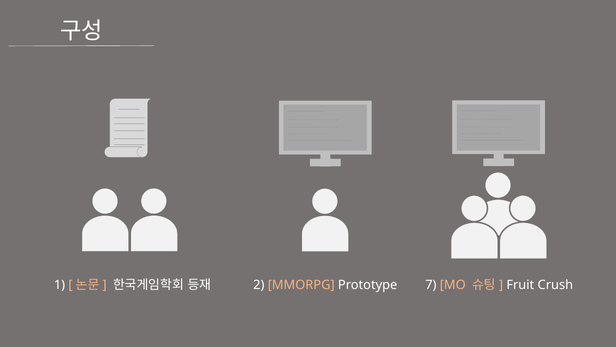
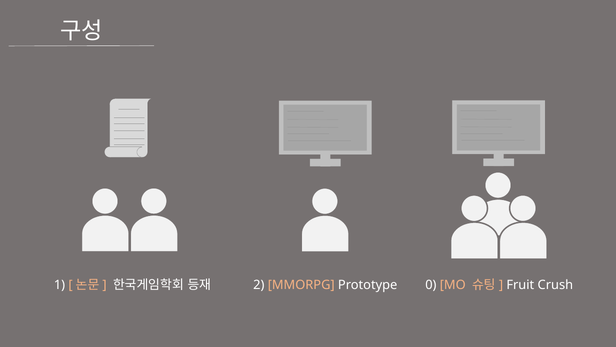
7: 7 -> 0 (431, 285)
